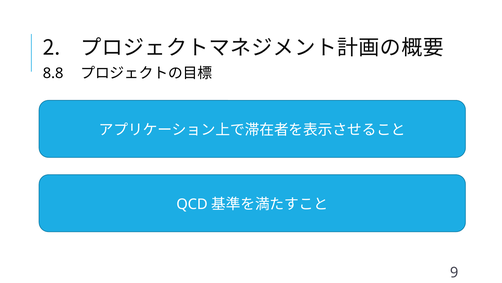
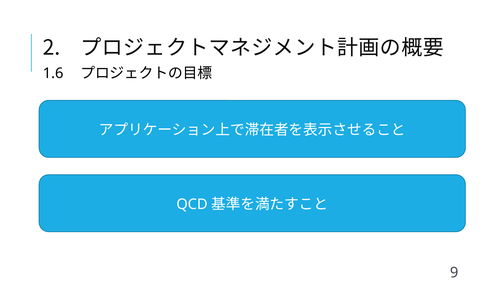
8.8: 8.8 -> 1.6 (53, 73)
